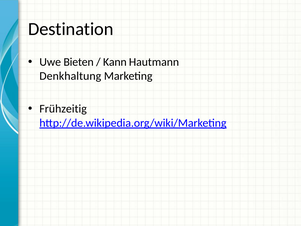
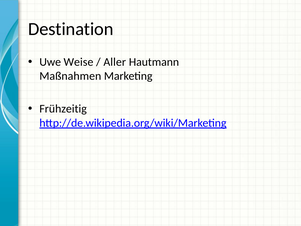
Bieten: Bieten -> Weise (78, 62)
Kann: Kann -> Aller (115, 62)
Denkhaltung: Denkhaltung -> Maßnahmen (70, 76)
